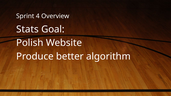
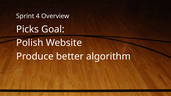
Stats: Stats -> Picks (28, 29)
